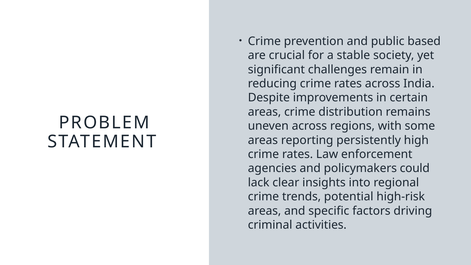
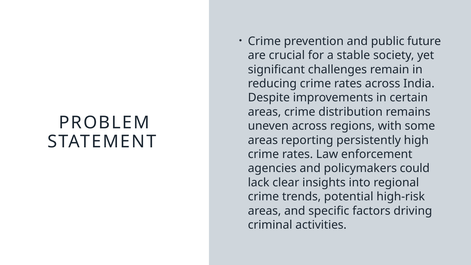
based: based -> future (424, 41)
